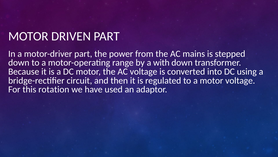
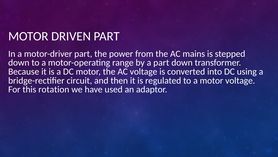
a with: with -> part (161, 62)
